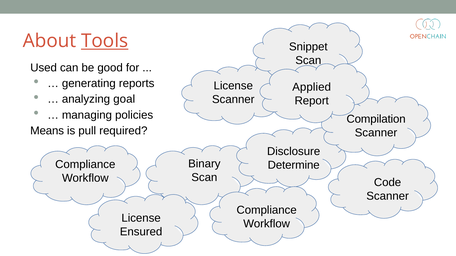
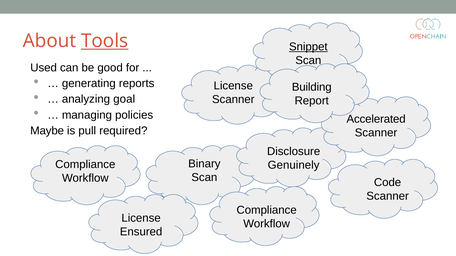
Snippet underline: none -> present (308, 47)
Applied: Applied -> Building (312, 87)
Compilation: Compilation -> Accelerated (376, 119)
Means: Means -> Maybe (47, 131)
Determine: Determine -> Genuinely (294, 166)
